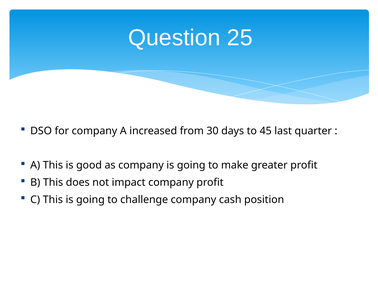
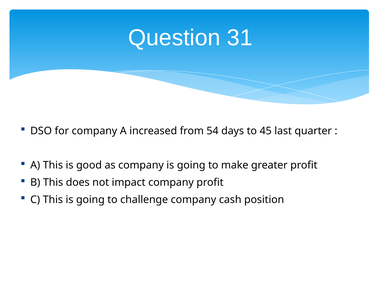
25: 25 -> 31 (240, 38)
30: 30 -> 54 (213, 131)
